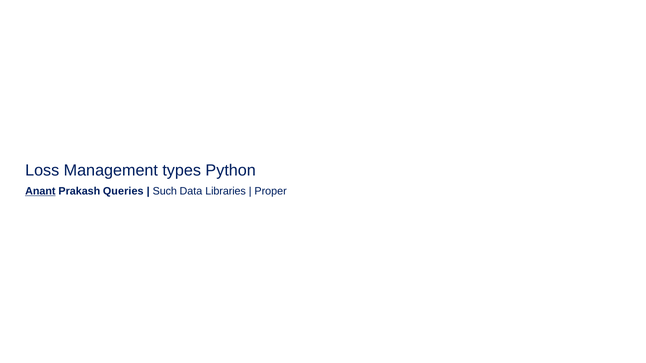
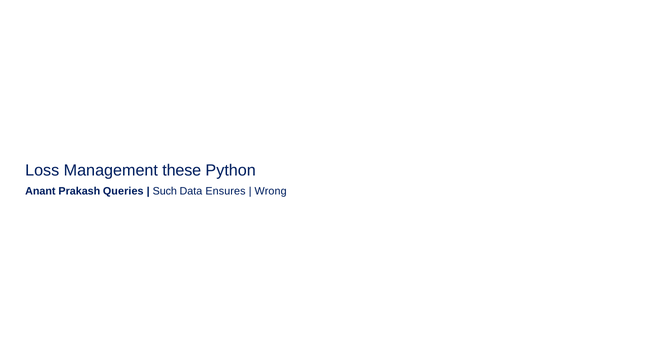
types: types -> these (182, 170)
Anant underline: present -> none (40, 191)
Libraries: Libraries -> Ensures (225, 191)
Proper: Proper -> Wrong (271, 191)
